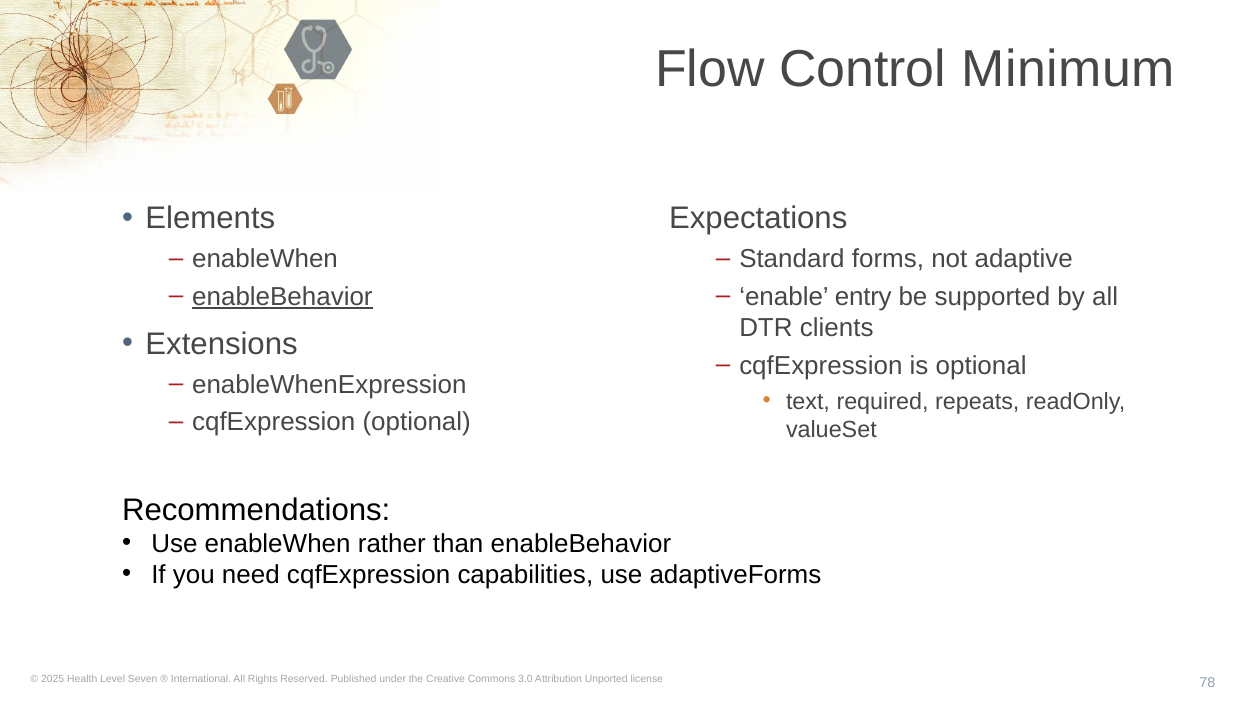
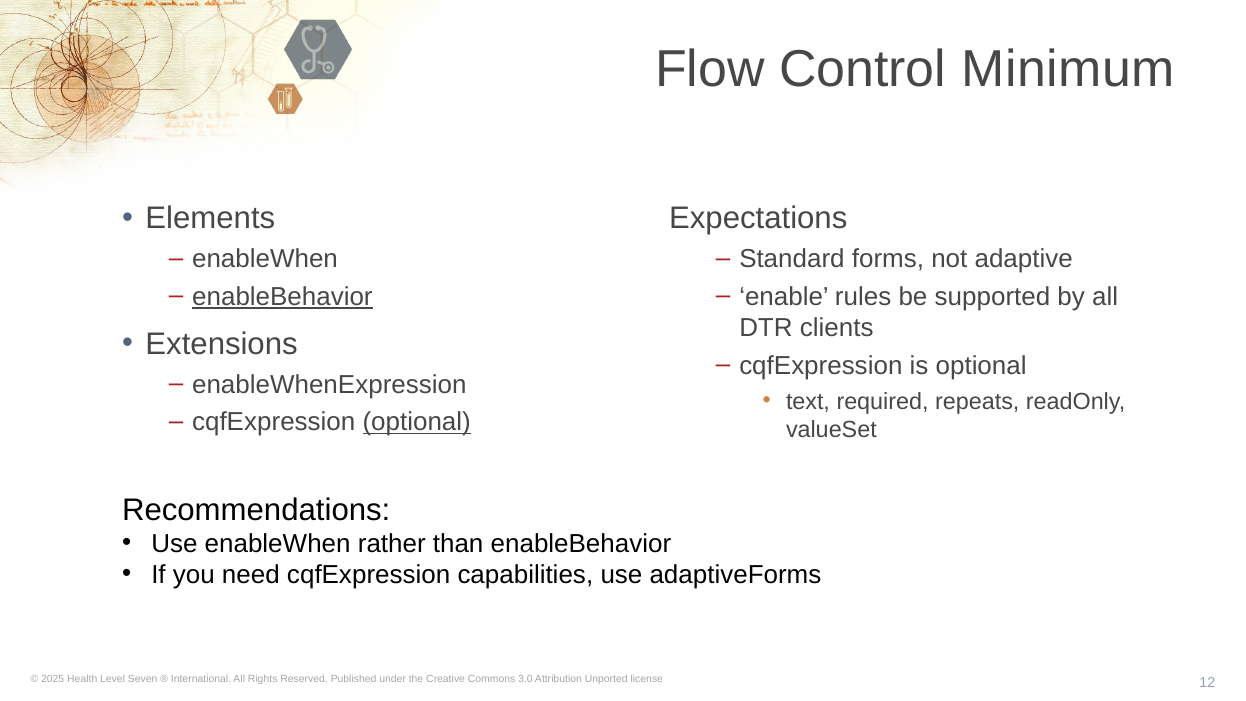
entry: entry -> rules (863, 297)
optional underline: none -> present (417, 422)
78: 78 -> 12 (1207, 683)
